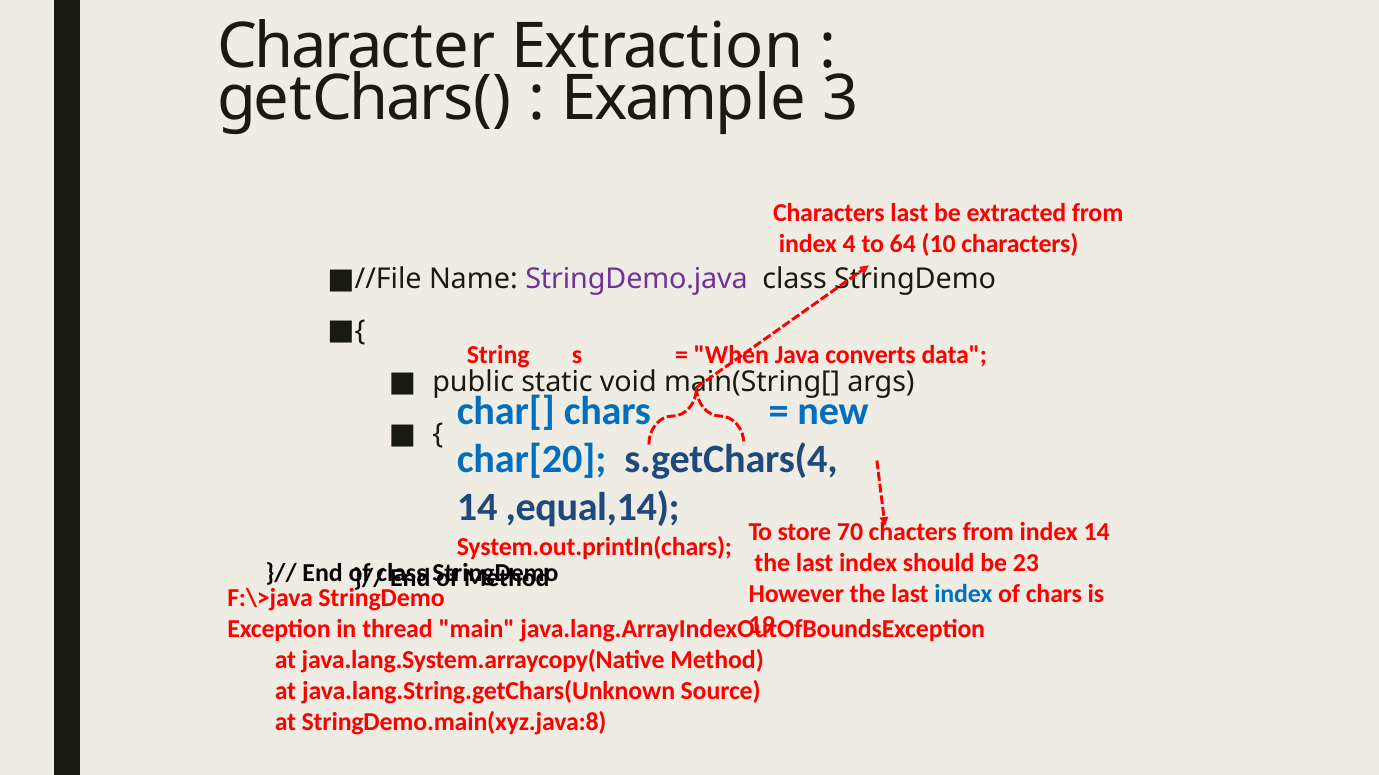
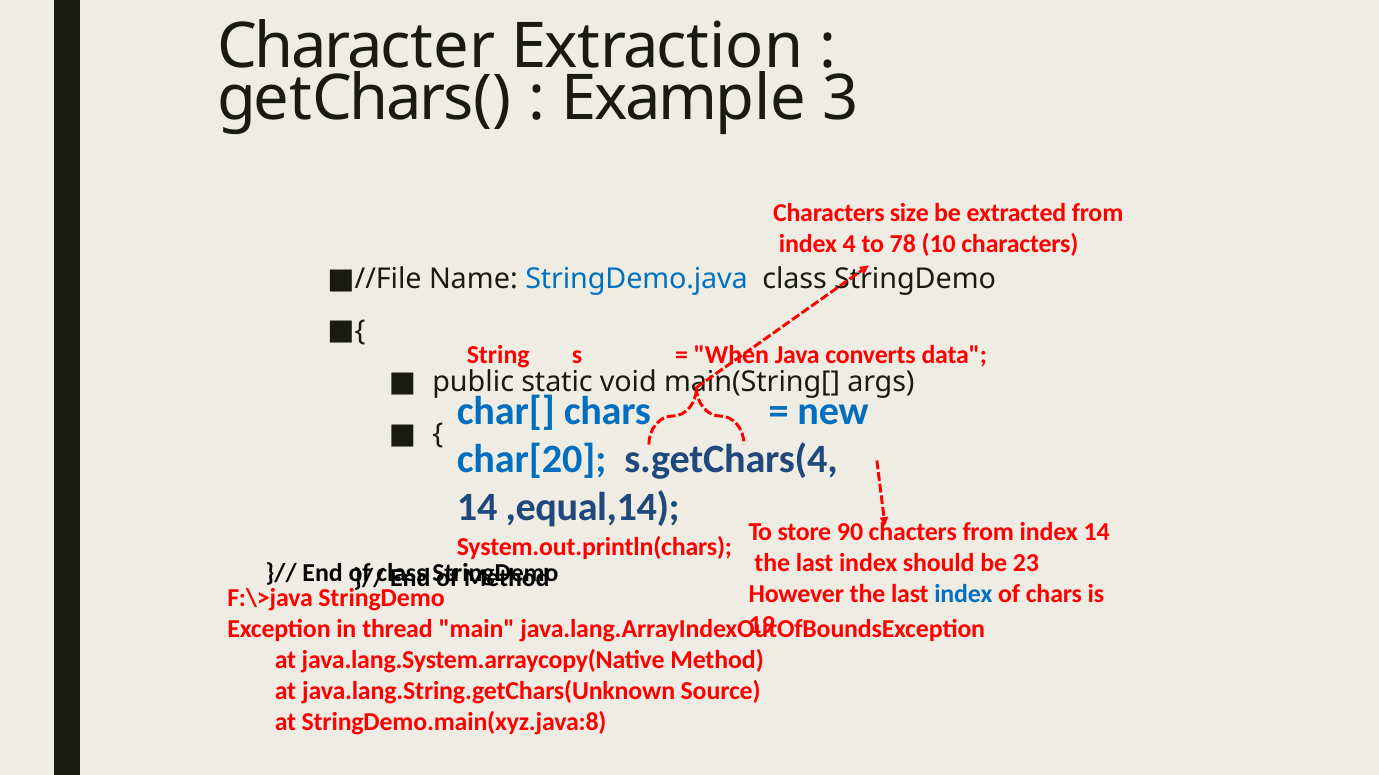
Characters last: last -> size (909, 213)
64: 64 -> 78 (903, 244)
StringDemo.java colour: purple -> blue (637, 279)
70: 70 -> 90 (850, 533)
